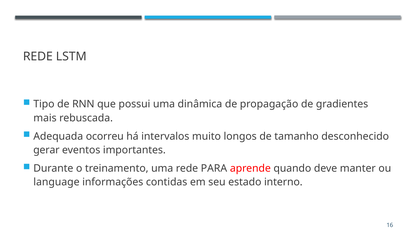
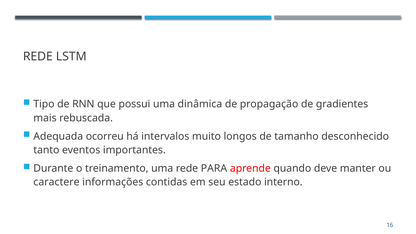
gerar: gerar -> tanto (46, 150)
language: language -> caractere (56, 182)
